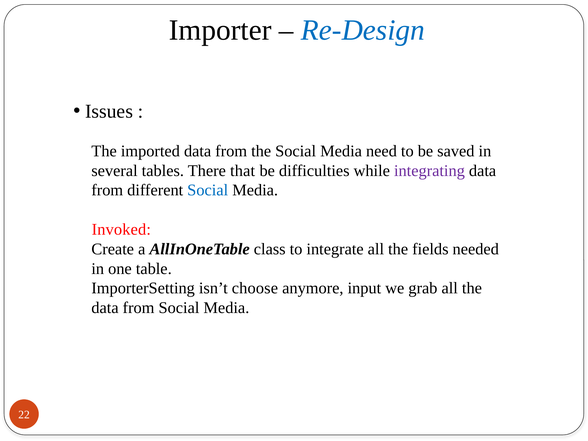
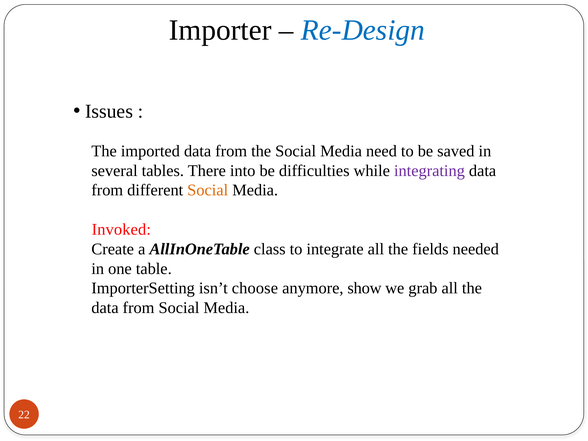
that: that -> into (243, 171)
Social colour: blue -> orange (208, 190)
input: input -> show (364, 288)
